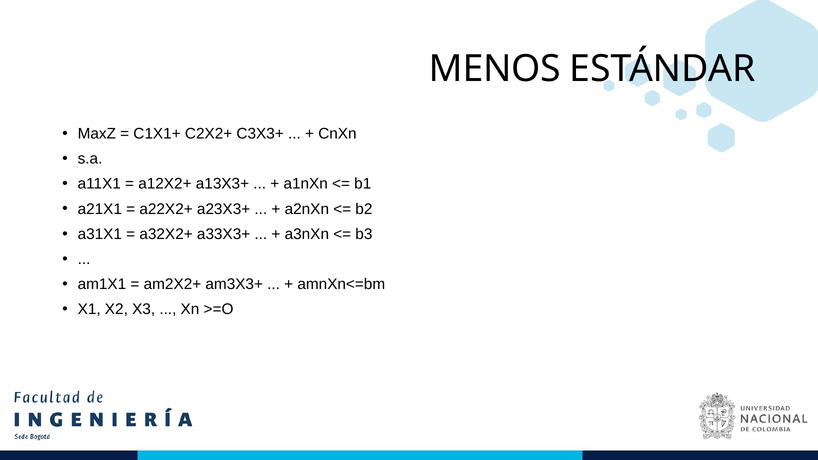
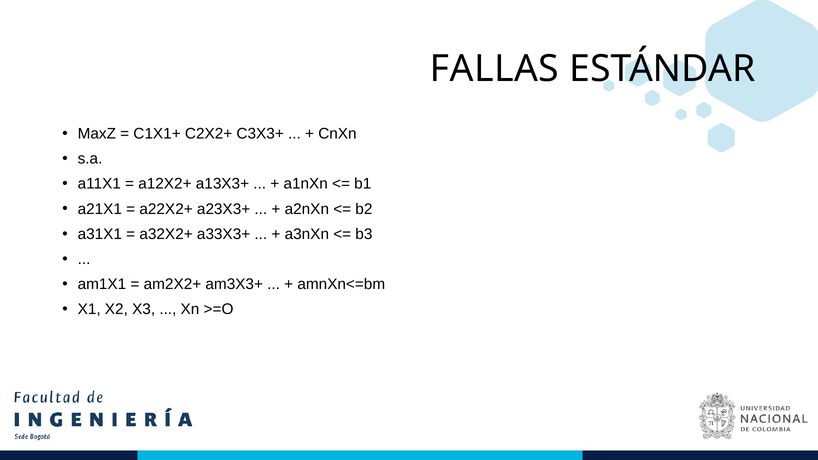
MENOS: MENOS -> FALLAS (494, 69)
